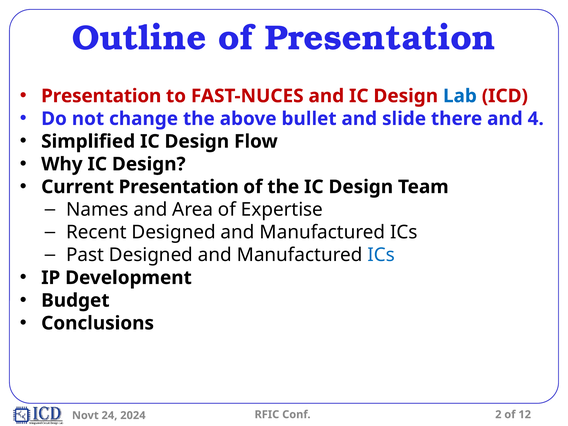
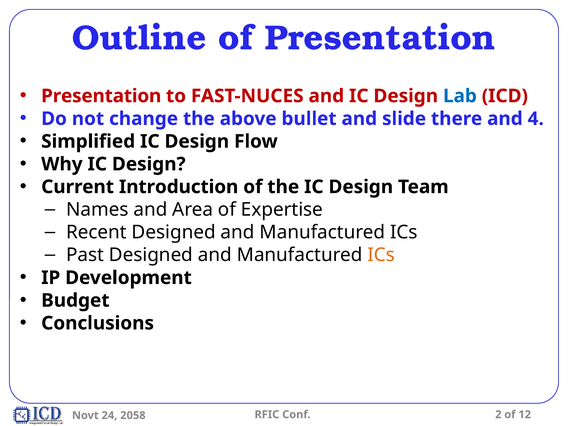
Current Presentation: Presentation -> Introduction (179, 187)
ICs colour: blue -> orange (381, 255)
2024: 2024 -> 2058 (133, 415)
